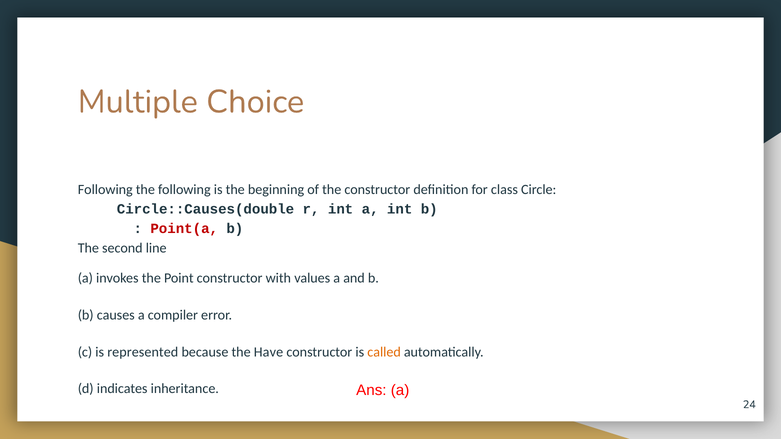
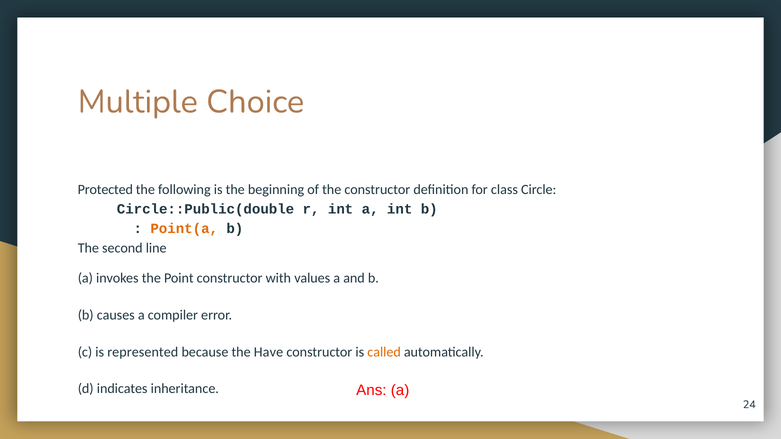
Following: Following -> Protected (105, 190)
Circle::Causes(double: Circle::Causes(double -> Circle::Public(double (205, 209)
Point(a colour: red -> orange (184, 229)
